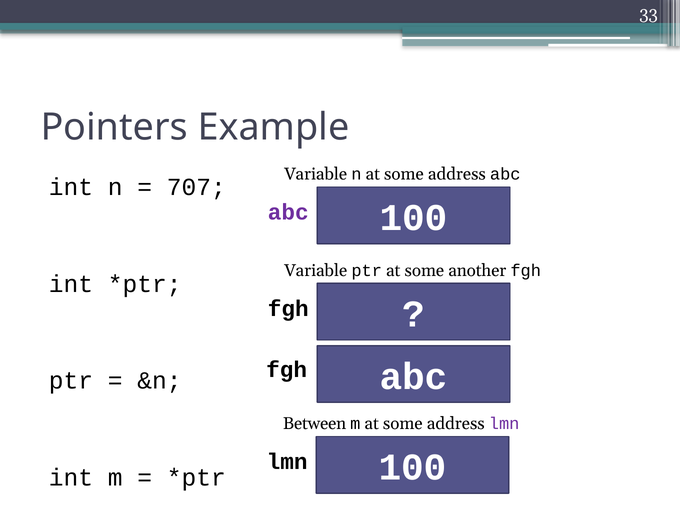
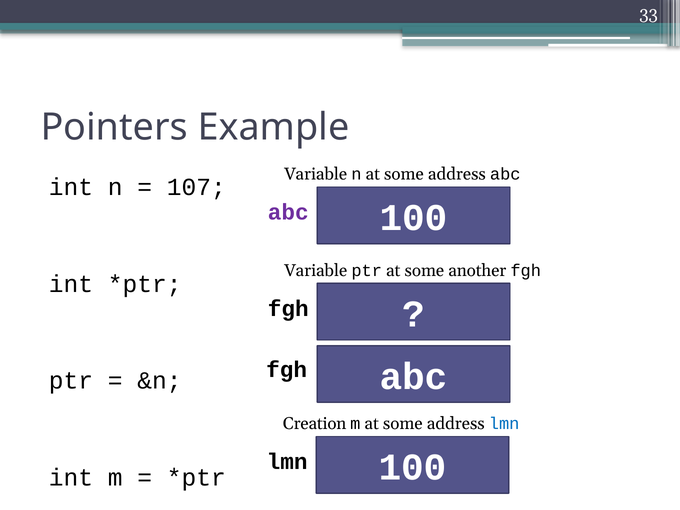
707: 707 -> 107 (196, 187)
Between: Between -> Creation (315, 424)
lmn colour: purple -> blue (504, 424)
